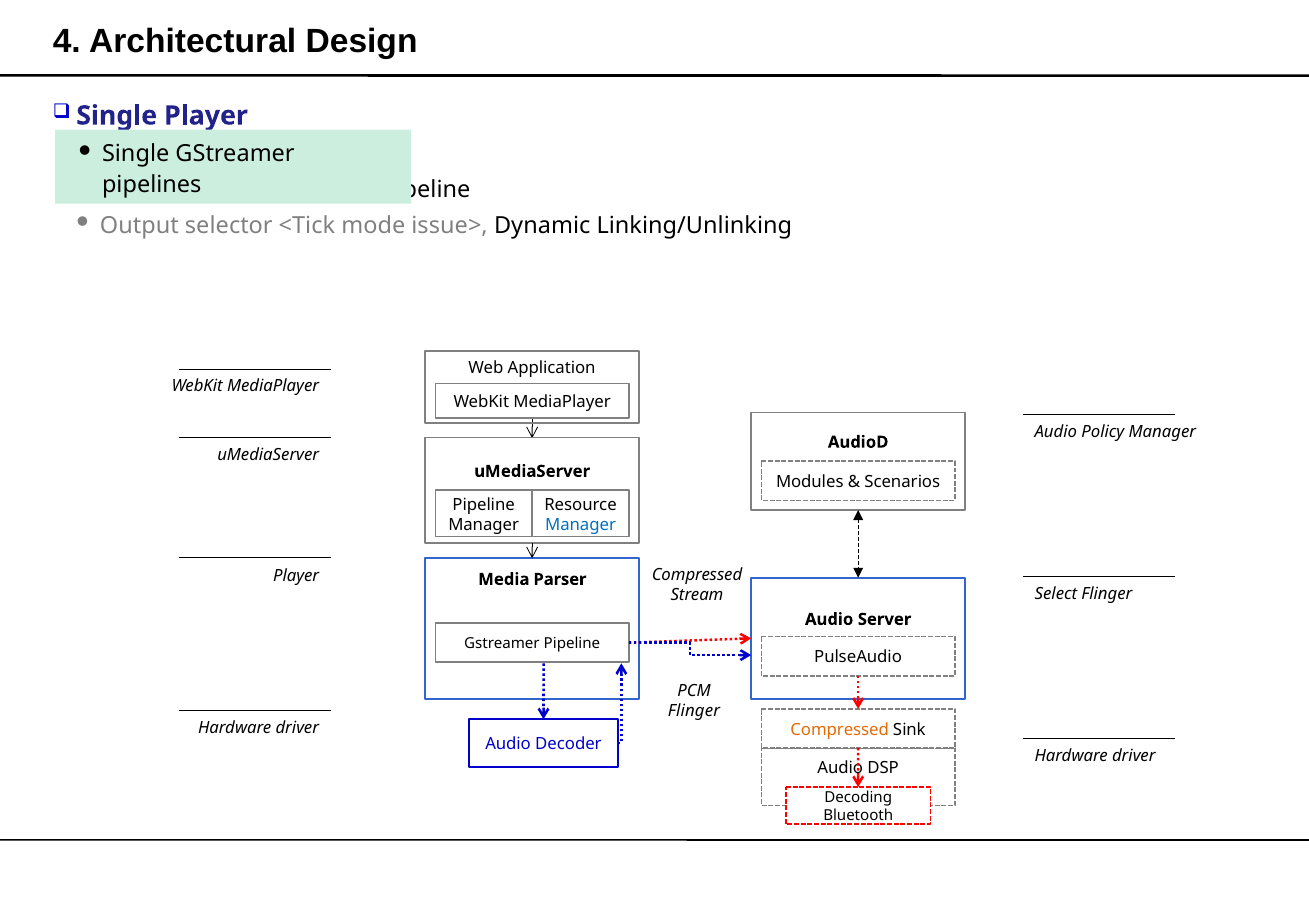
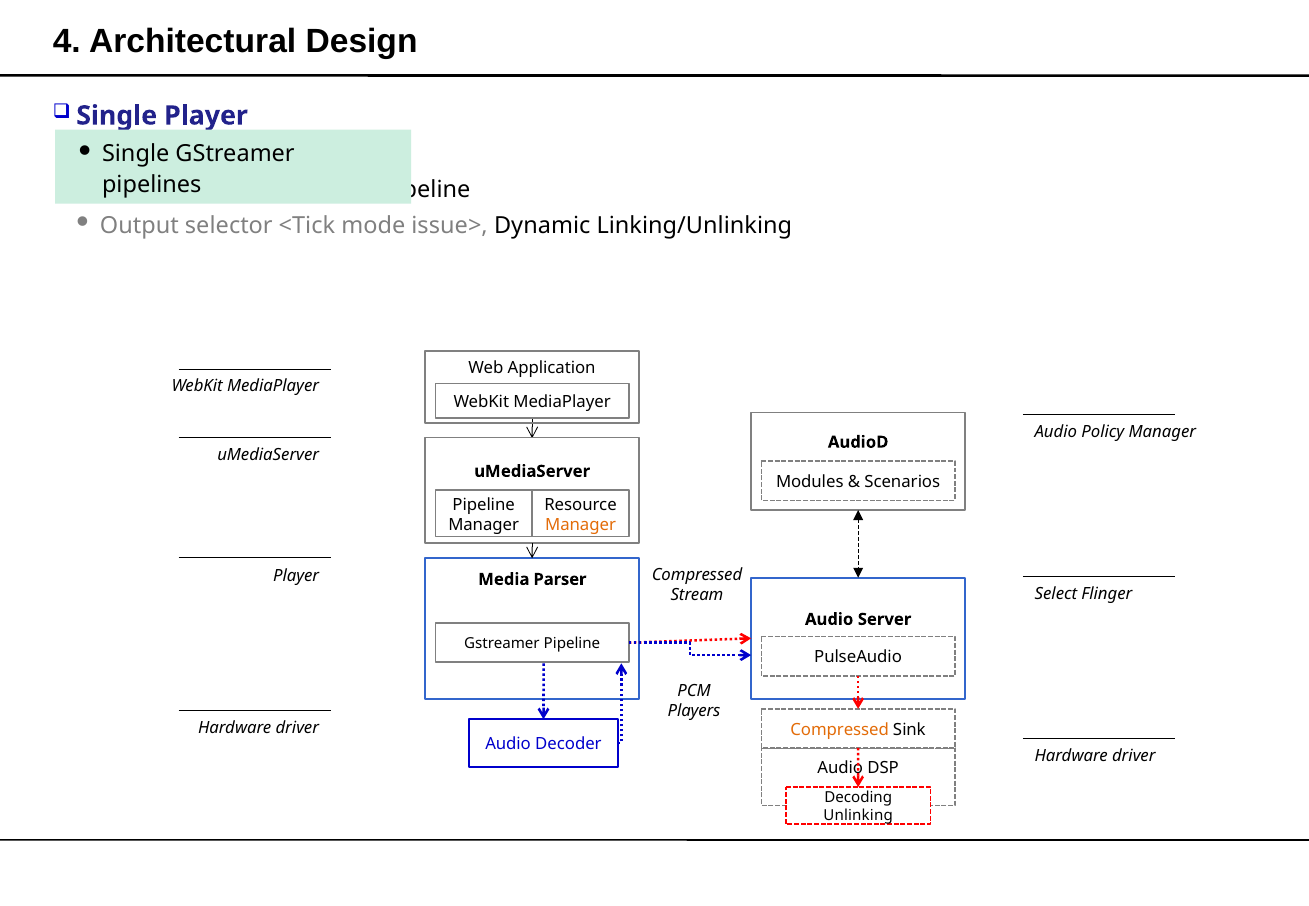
Manager colour: blue -> orange (581, 525)
Flinger: Flinger -> Players (694, 711)
Bluetooth: Bluetooth -> Unlinking (858, 816)
